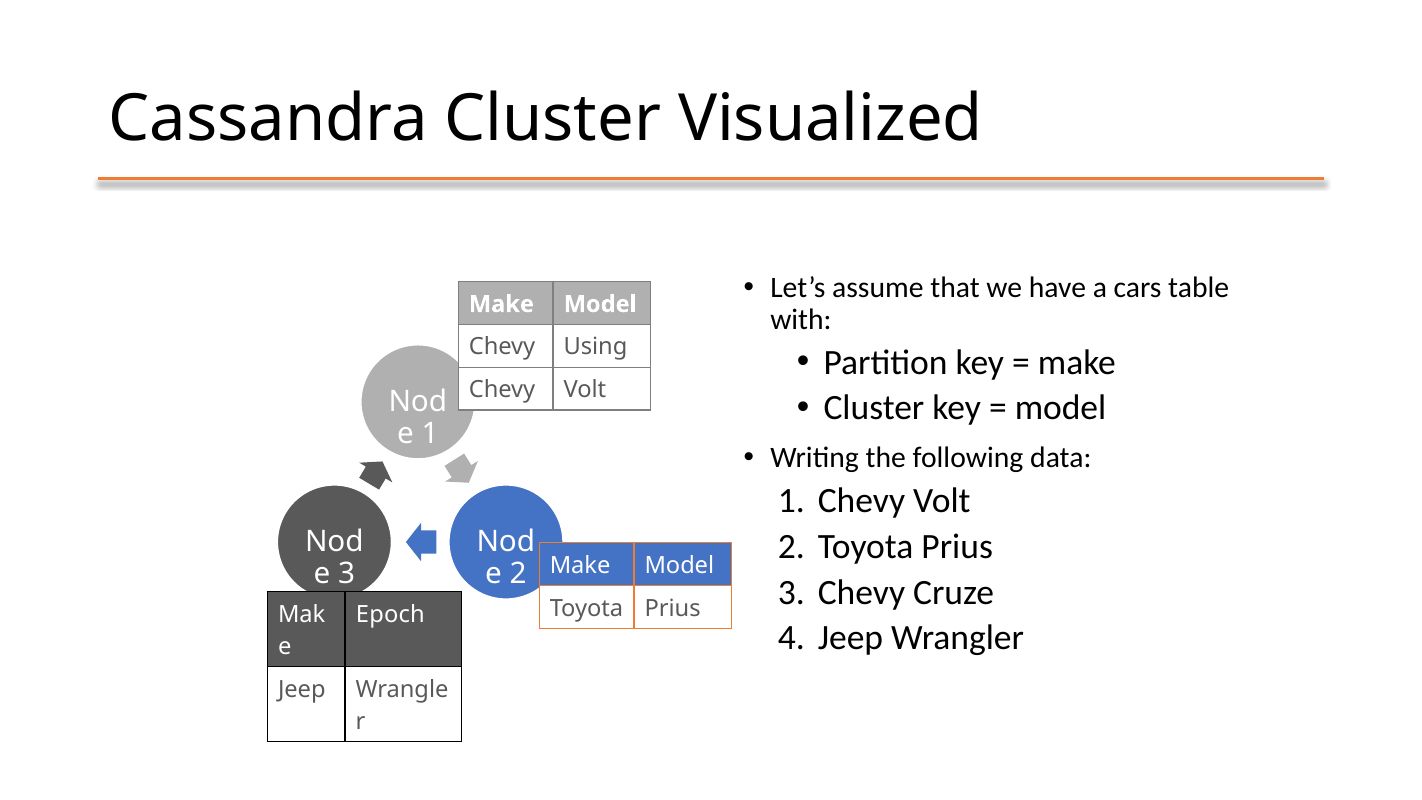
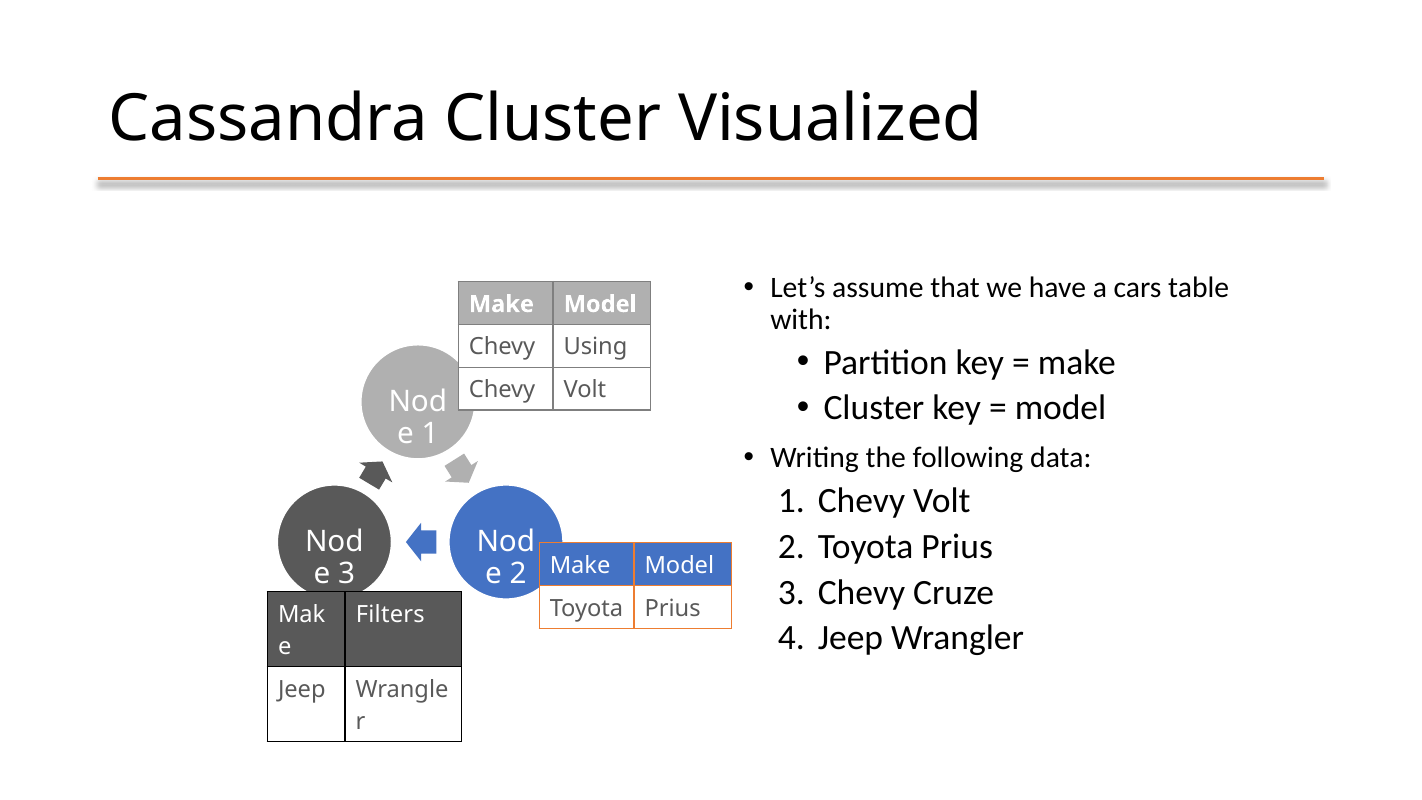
Epoch: Epoch -> Filters (390, 614)
